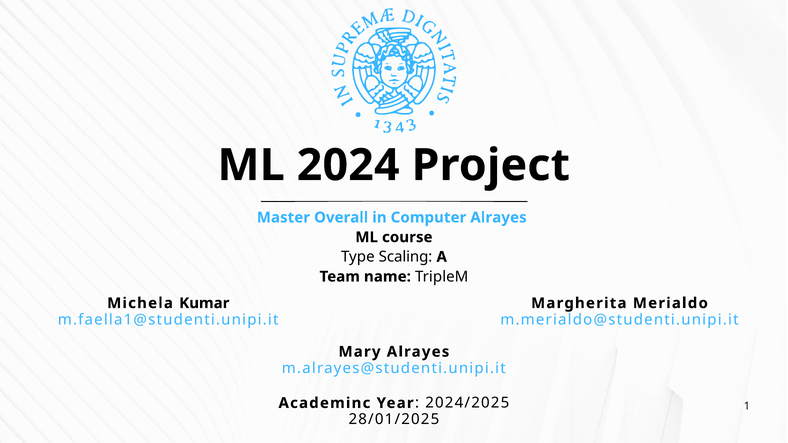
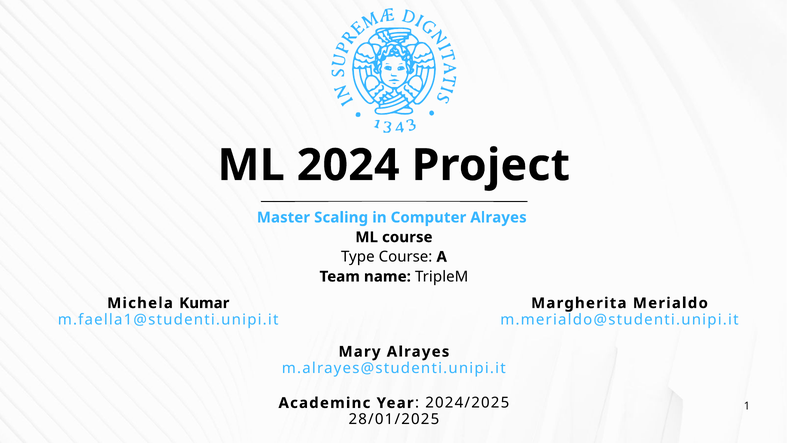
Overall: Overall -> Scaling (341, 218)
Type Scaling: Scaling -> Course (406, 257)
